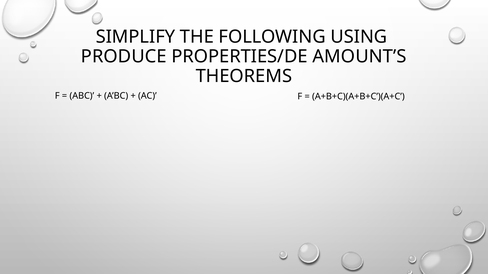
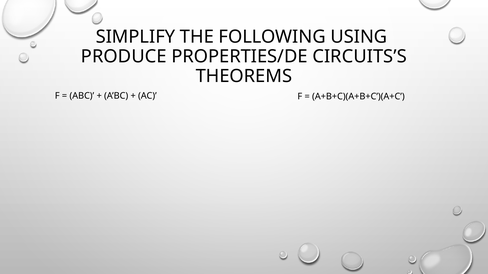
AMOUNT’S: AMOUNT’S -> CIRCUITS’S (360, 57)
